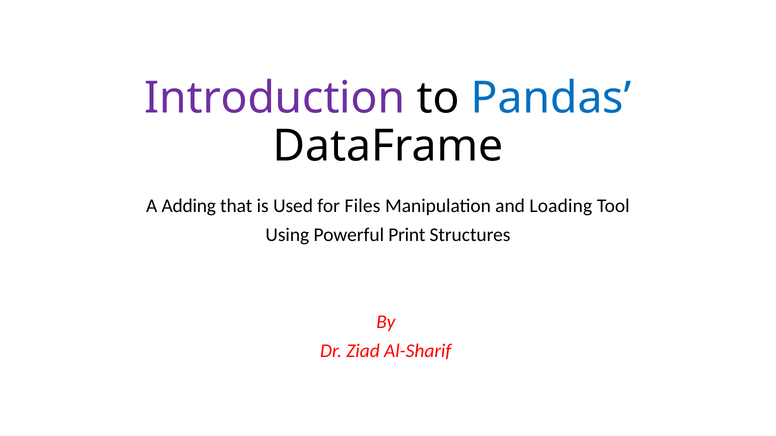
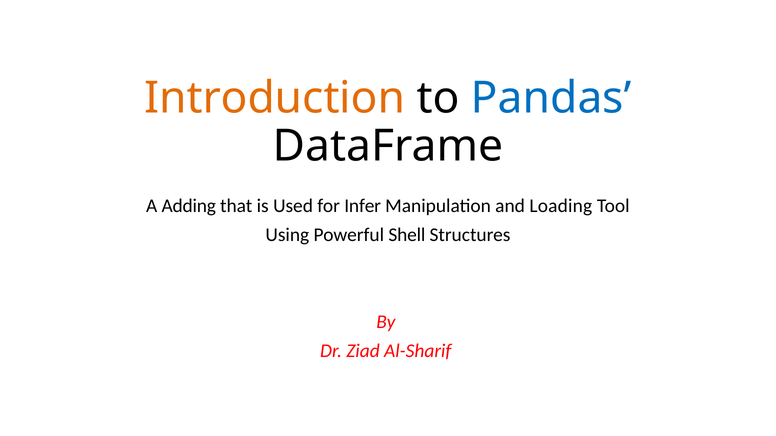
Introduction colour: purple -> orange (275, 98)
Files: Files -> Infer (363, 206)
Print: Print -> Shell (407, 235)
